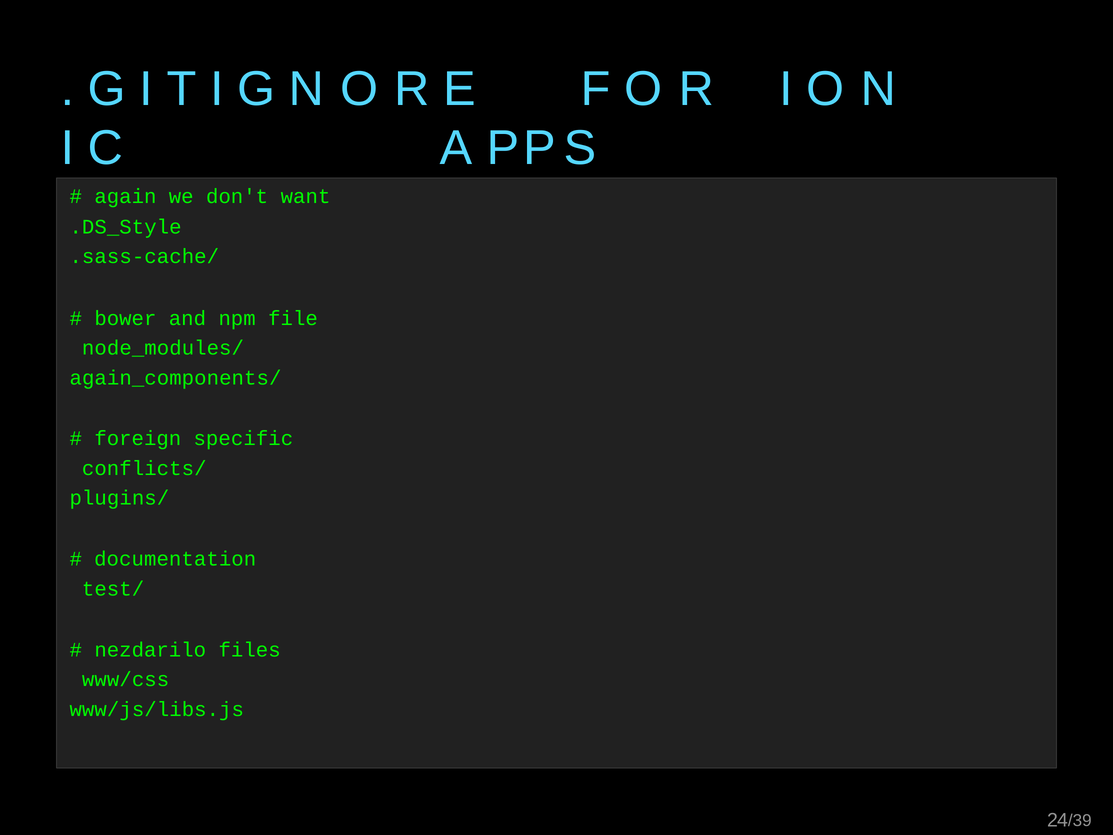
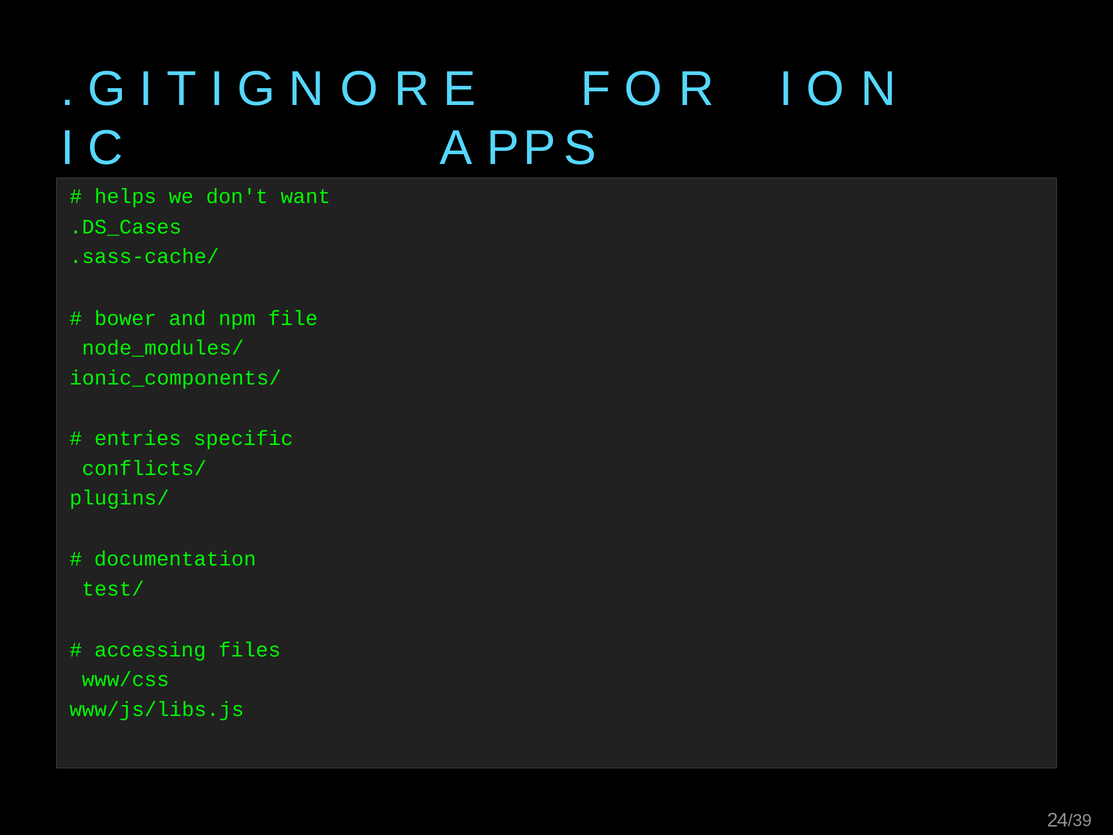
again: again -> helps (125, 196)
.DS_Style: .DS_Style -> .DS_Cases (126, 227)
again_components/: again_components/ -> ionic_components/ (175, 378)
foreign: foreign -> entries (138, 438)
nezdarilo: nezdarilo -> accessing (150, 650)
